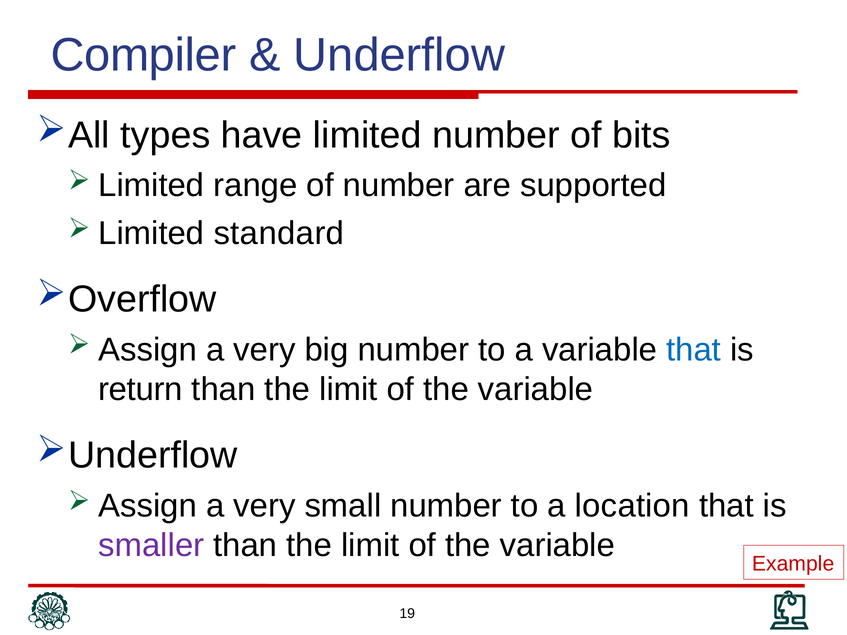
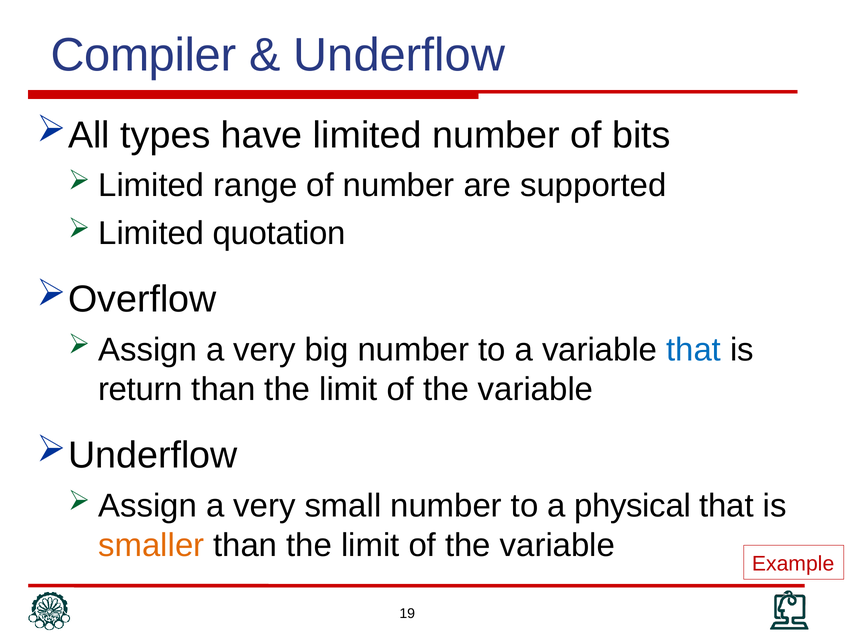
standard: standard -> quotation (279, 233)
location: location -> physical (633, 506)
smaller colour: purple -> orange (151, 545)
